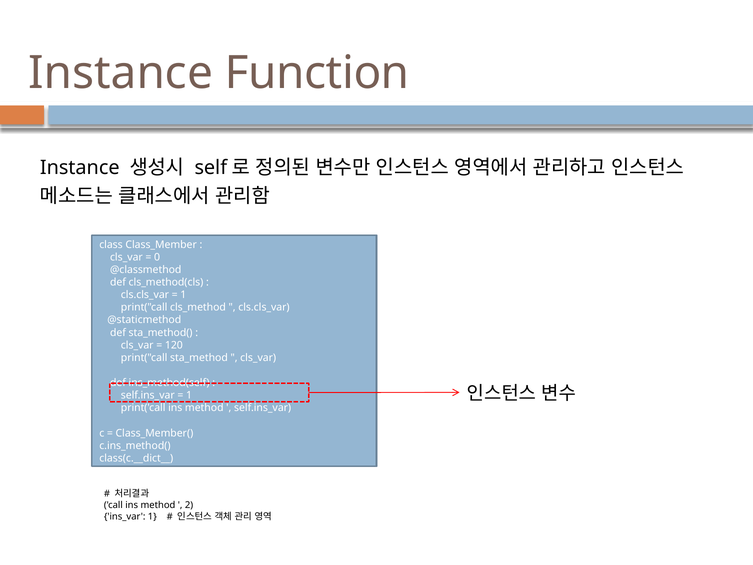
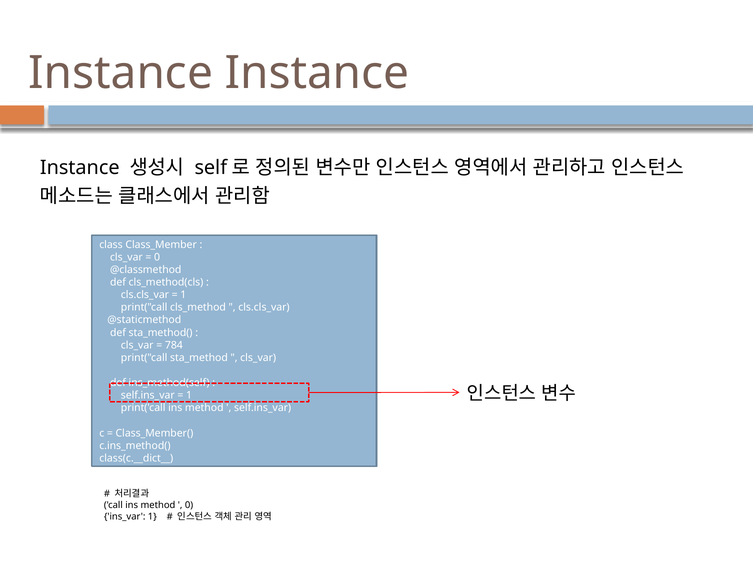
Function: Function -> Instance (317, 73)
120: 120 -> 784 (174, 345)
2: 2 -> 0 (189, 505)
